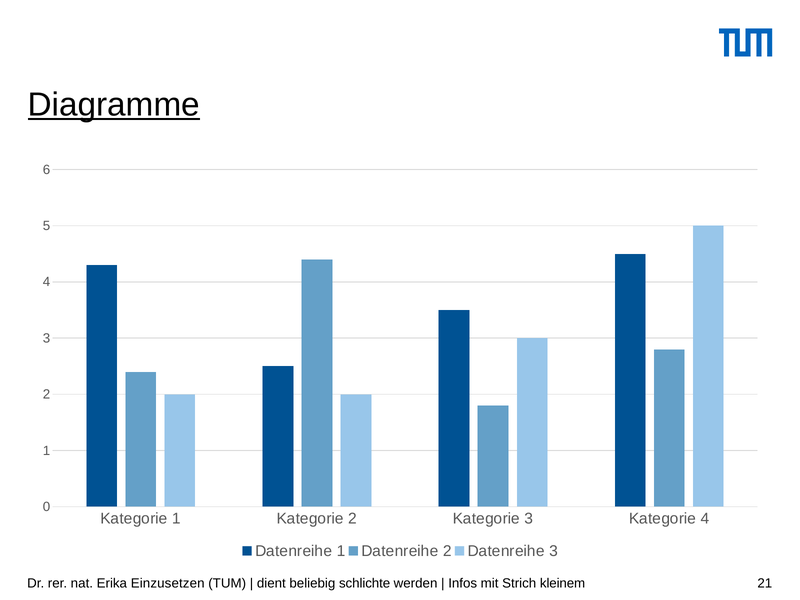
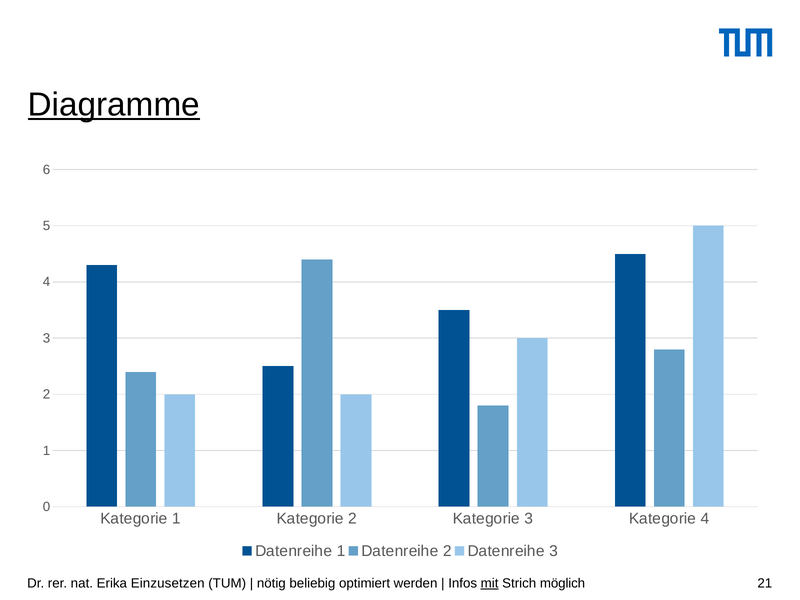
dient: dient -> nötig (271, 583)
schlichte: schlichte -> optimiert (365, 583)
mit underline: none -> present (490, 583)
kleinem: kleinem -> möglich (563, 583)
